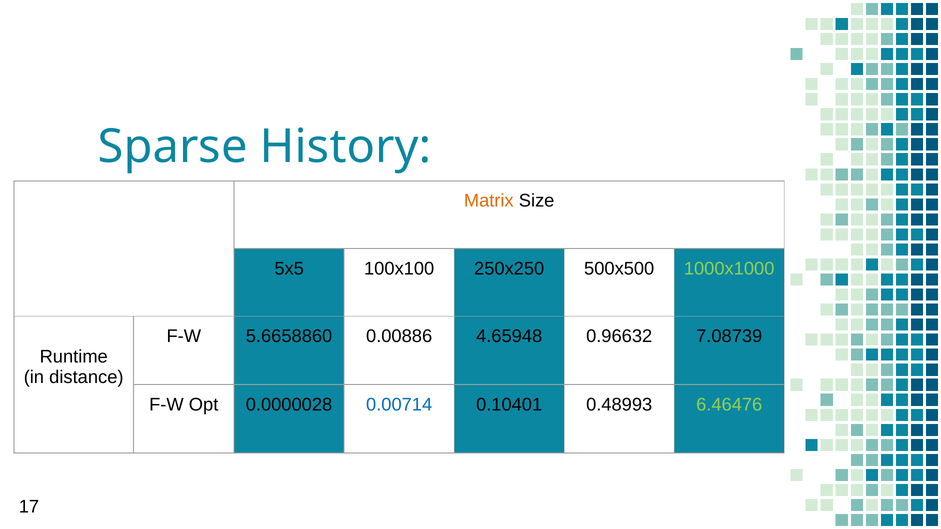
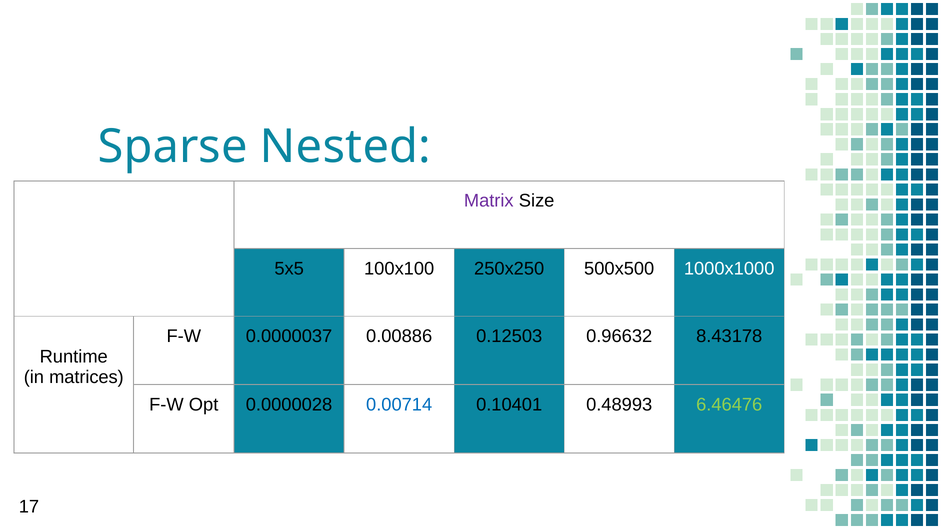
History: History -> Nested (345, 147)
Matrix colour: orange -> purple (489, 201)
1000x1000 colour: light green -> white (729, 269)
5.6658860: 5.6658860 -> 0.0000037 (289, 336)
4.65948: 4.65948 -> 0.12503 (509, 336)
7.08739: 7.08739 -> 8.43178 (729, 336)
distance: distance -> matrices (86, 378)
